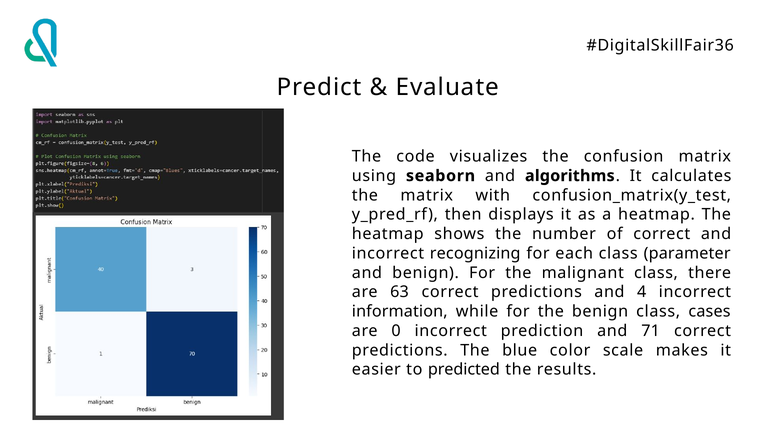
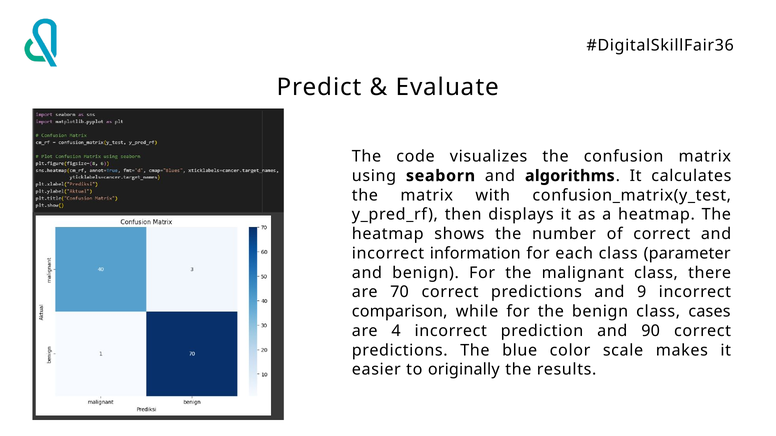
recognizing: recognizing -> information (475, 254)
63: 63 -> 70 (400, 292)
4: 4 -> 9 (642, 292)
information: information -> comparison (400, 312)
0: 0 -> 4 (396, 331)
71: 71 -> 90 (651, 331)
predicted: predicted -> originally (464, 370)
